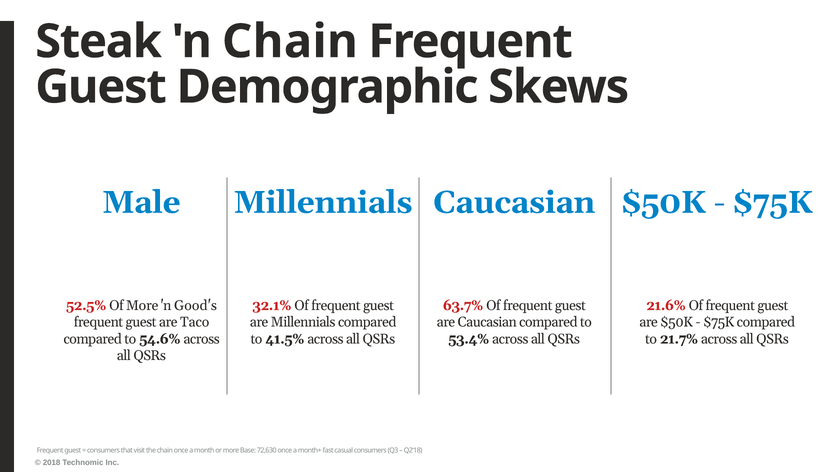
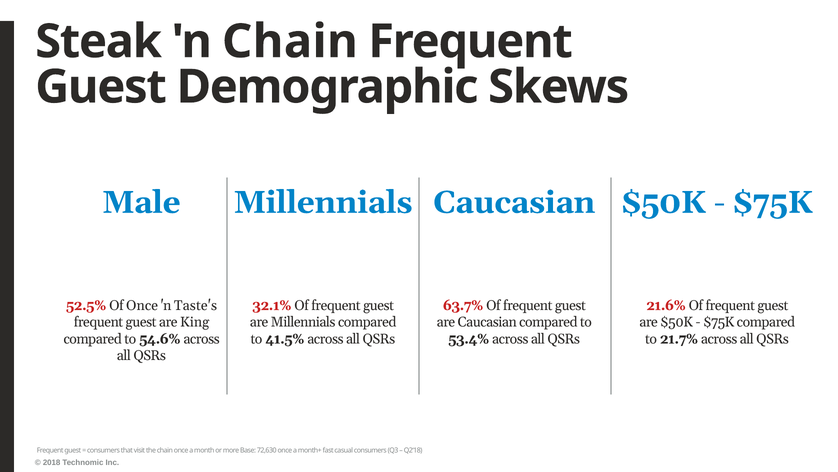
Of More: More -> Once (142, 305)
Good's: Good's -> Taste's (195, 305)
Taco: Taco -> King (195, 322)
